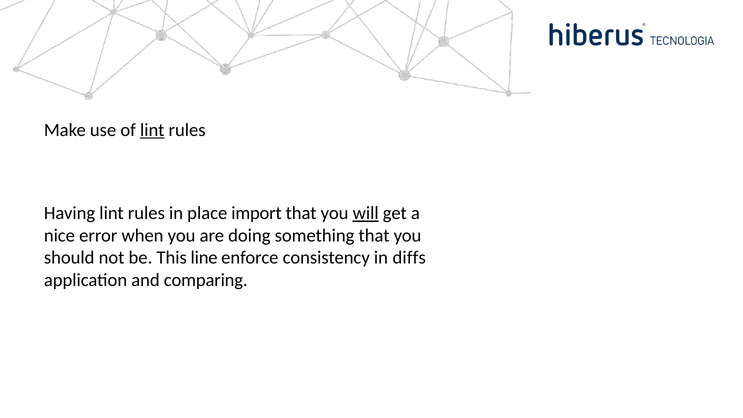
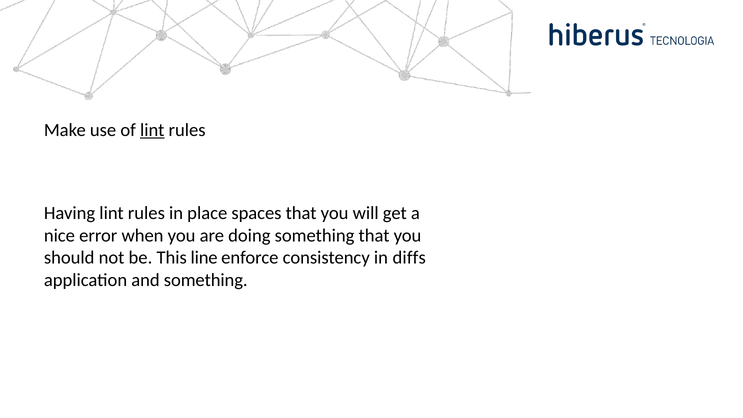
import: import -> spaces (256, 213)
will underline: present -> none (366, 213)
and comparing: comparing -> something (206, 280)
